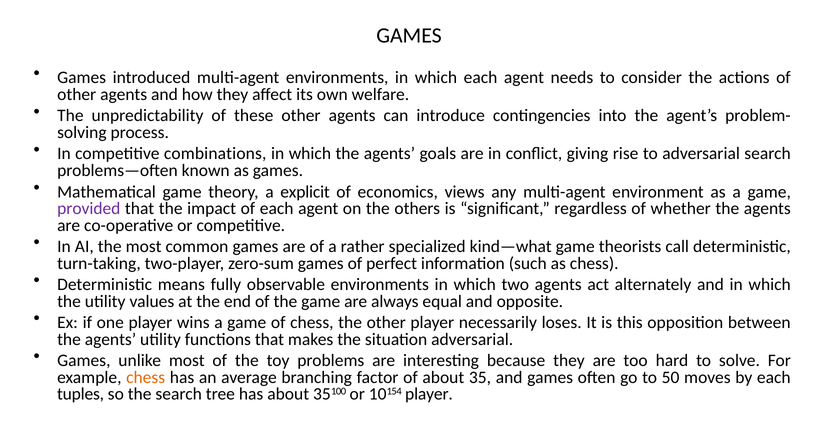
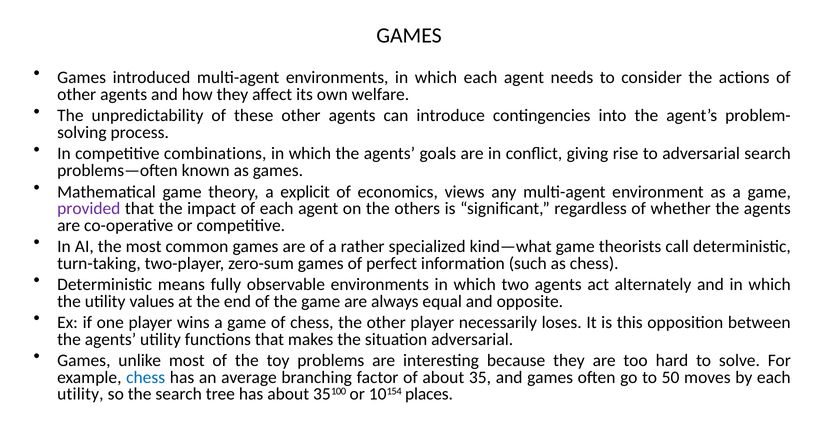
chess colour: orange -> blue (146, 378)
tuples: tuples -> utility (80, 395)
10154 player: player -> places (429, 395)
